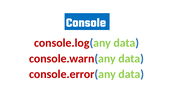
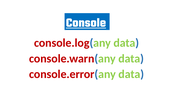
Console underline: none -> present (86, 22)
